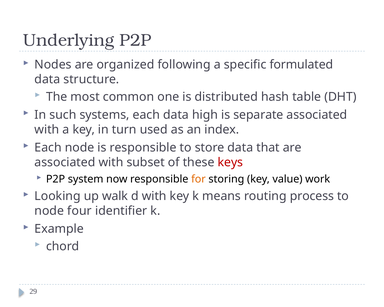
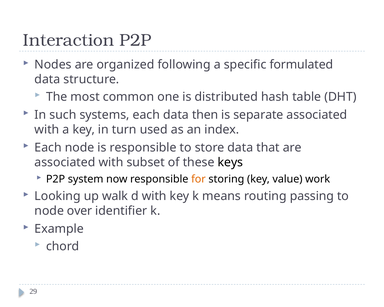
Underlying: Underlying -> Interaction (69, 40)
high: high -> then (205, 115)
keys colour: red -> black (230, 162)
process: process -> passing (312, 196)
four: four -> over (80, 211)
